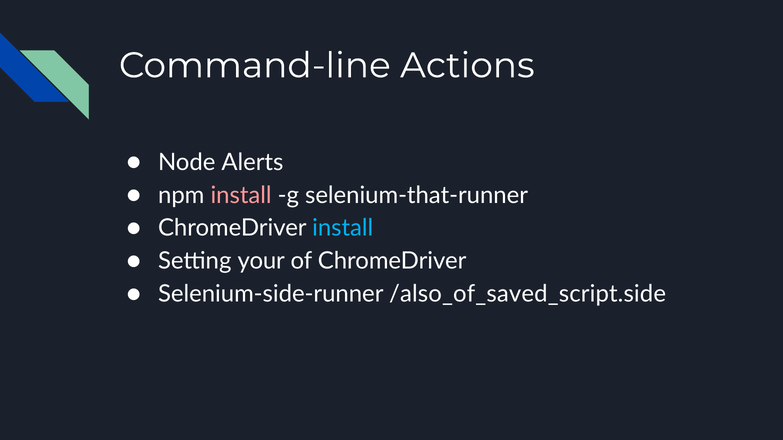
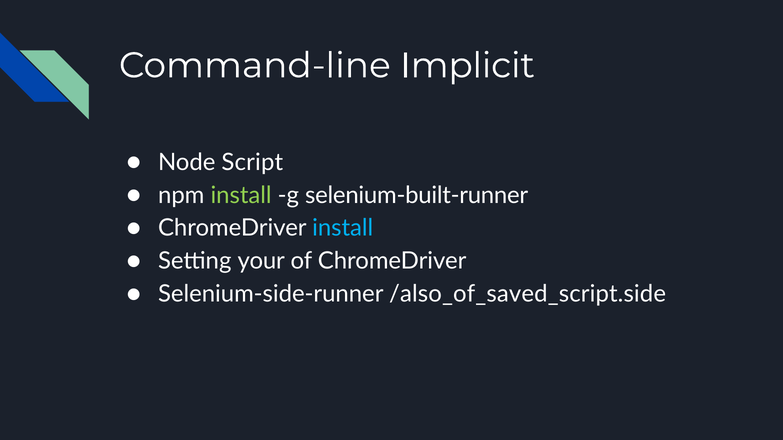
Actions: Actions -> Implicit (467, 66)
Alerts: Alerts -> Script (252, 162)
install colour: pink -> light green (241, 195)
selenium-that-runner: selenium-that-runner -> selenium-built-runner (417, 195)
